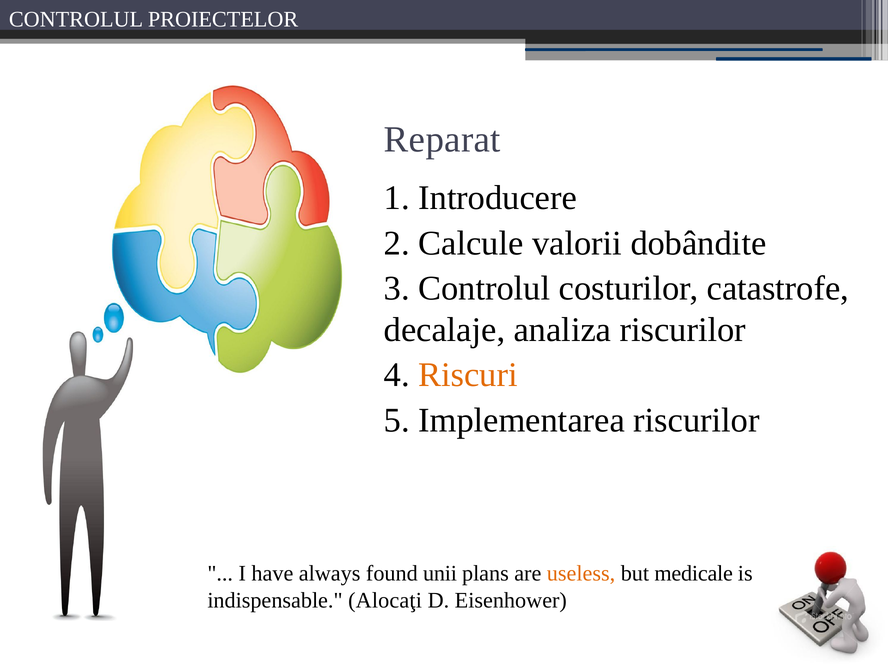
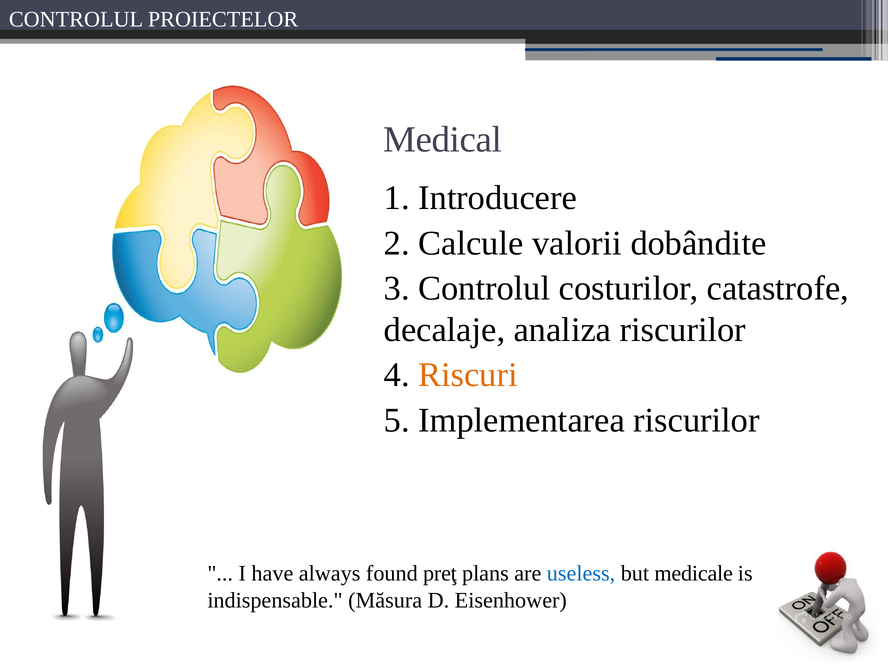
Reparat: Reparat -> Medical (443, 139)
unii: unii -> preţ (440, 574)
useless colour: orange -> blue (581, 574)
Alocaţi: Alocaţi -> Măsura (385, 600)
